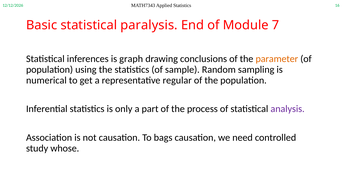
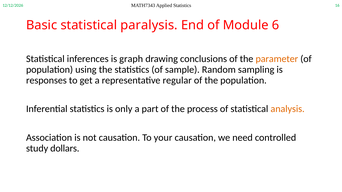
7: 7 -> 6 (276, 25)
numerical: numerical -> responses (46, 81)
analysis colour: purple -> orange (288, 109)
bags: bags -> your (163, 138)
whose: whose -> dollars (65, 149)
